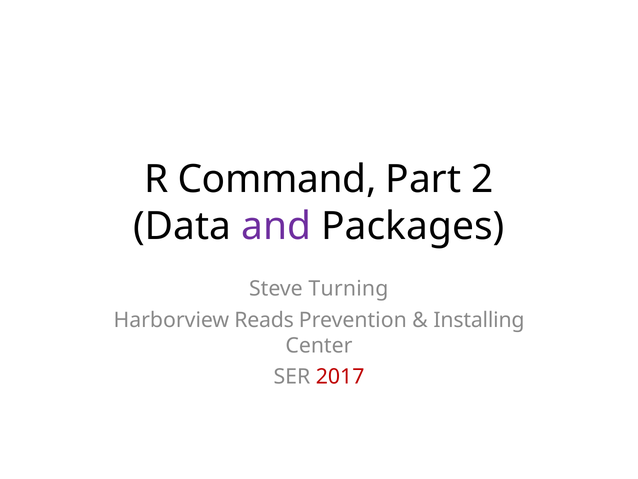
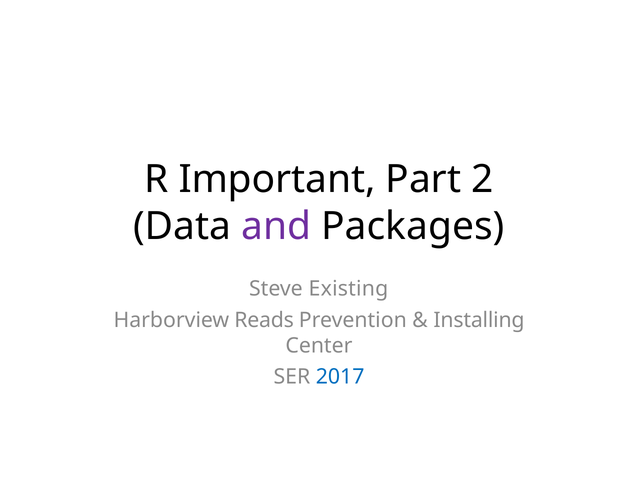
Command: Command -> Important (277, 179)
Turning: Turning -> Existing (348, 289)
2017 colour: red -> blue (340, 377)
